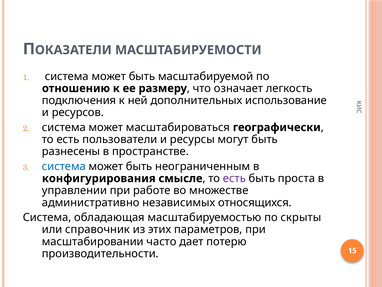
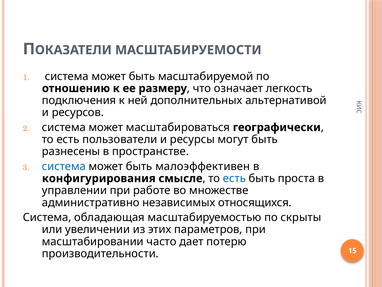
использование: использование -> альтернативой (286, 100)
неограниченным: неограниченным -> малоэффективен (203, 166)
есть colour: purple -> blue (234, 178)
справочник: справочник -> увеличении (98, 229)
